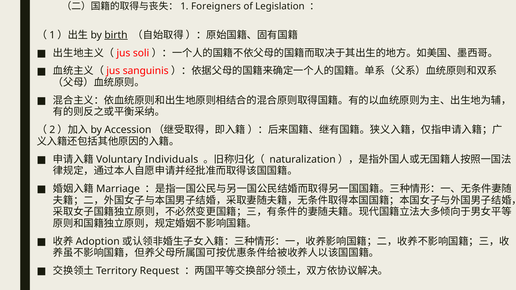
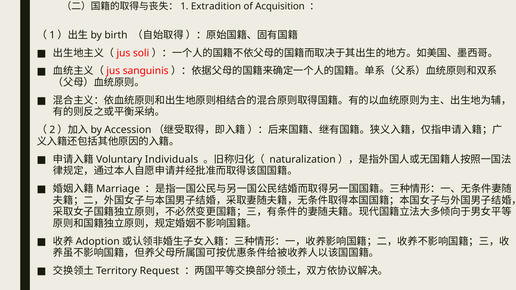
Foreigners: Foreigners -> Extradition (216, 6)
Legislation: Legislation -> Acquisition (280, 6)
birth underline: present -> none (116, 35)
